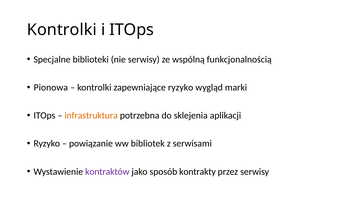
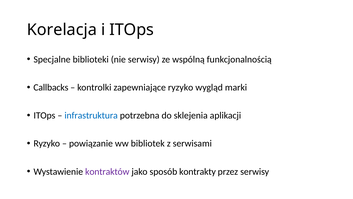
Kontrolki: Kontrolki -> Korelacja (62, 30)
Pionowa: Pionowa -> Callbacks (51, 87)
infrastruktura colour: orange -> blue (91, 115)
